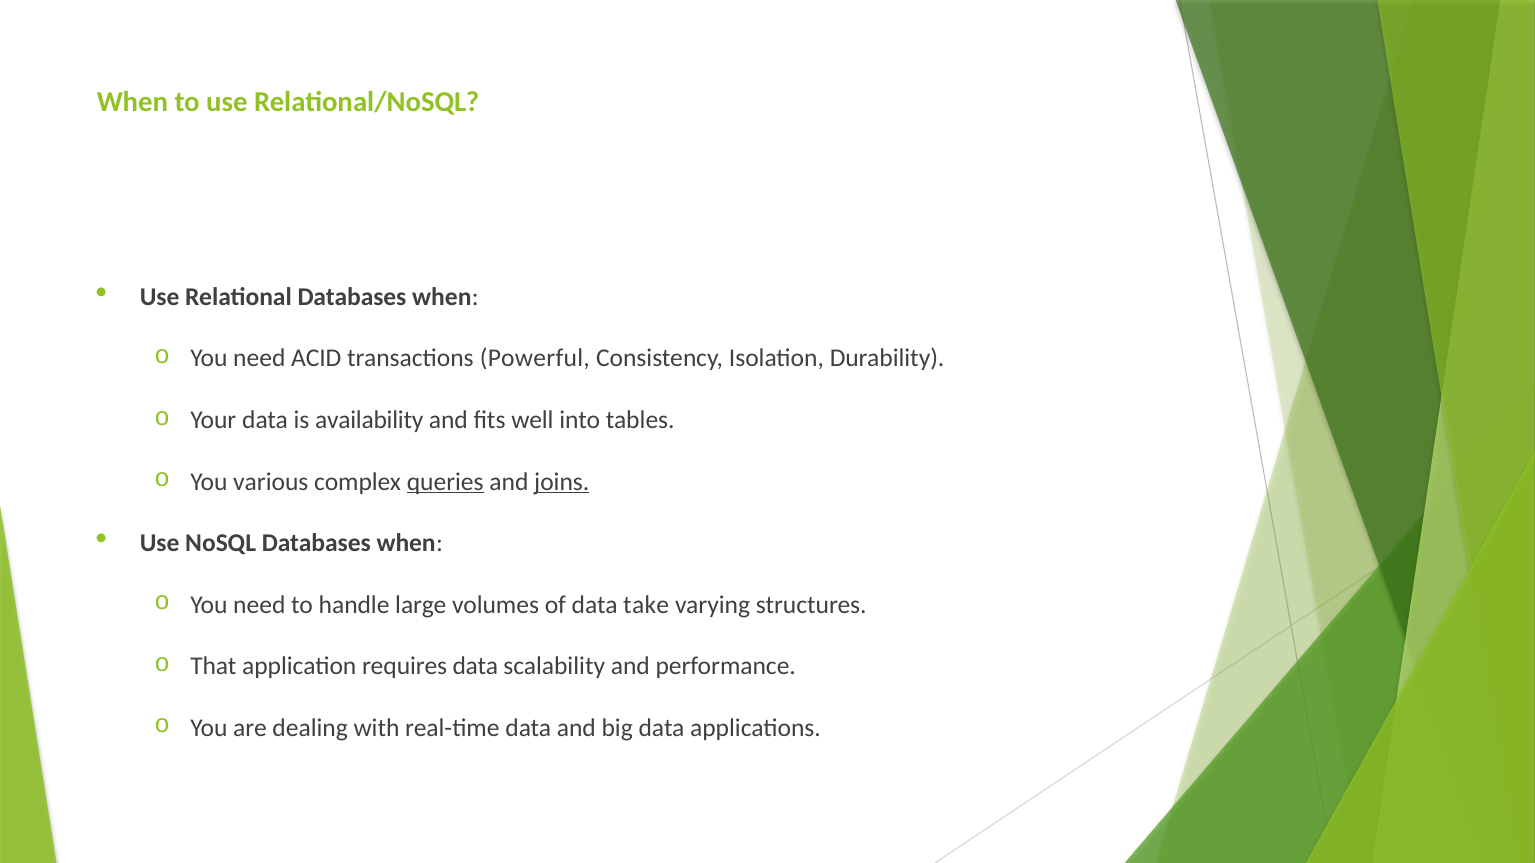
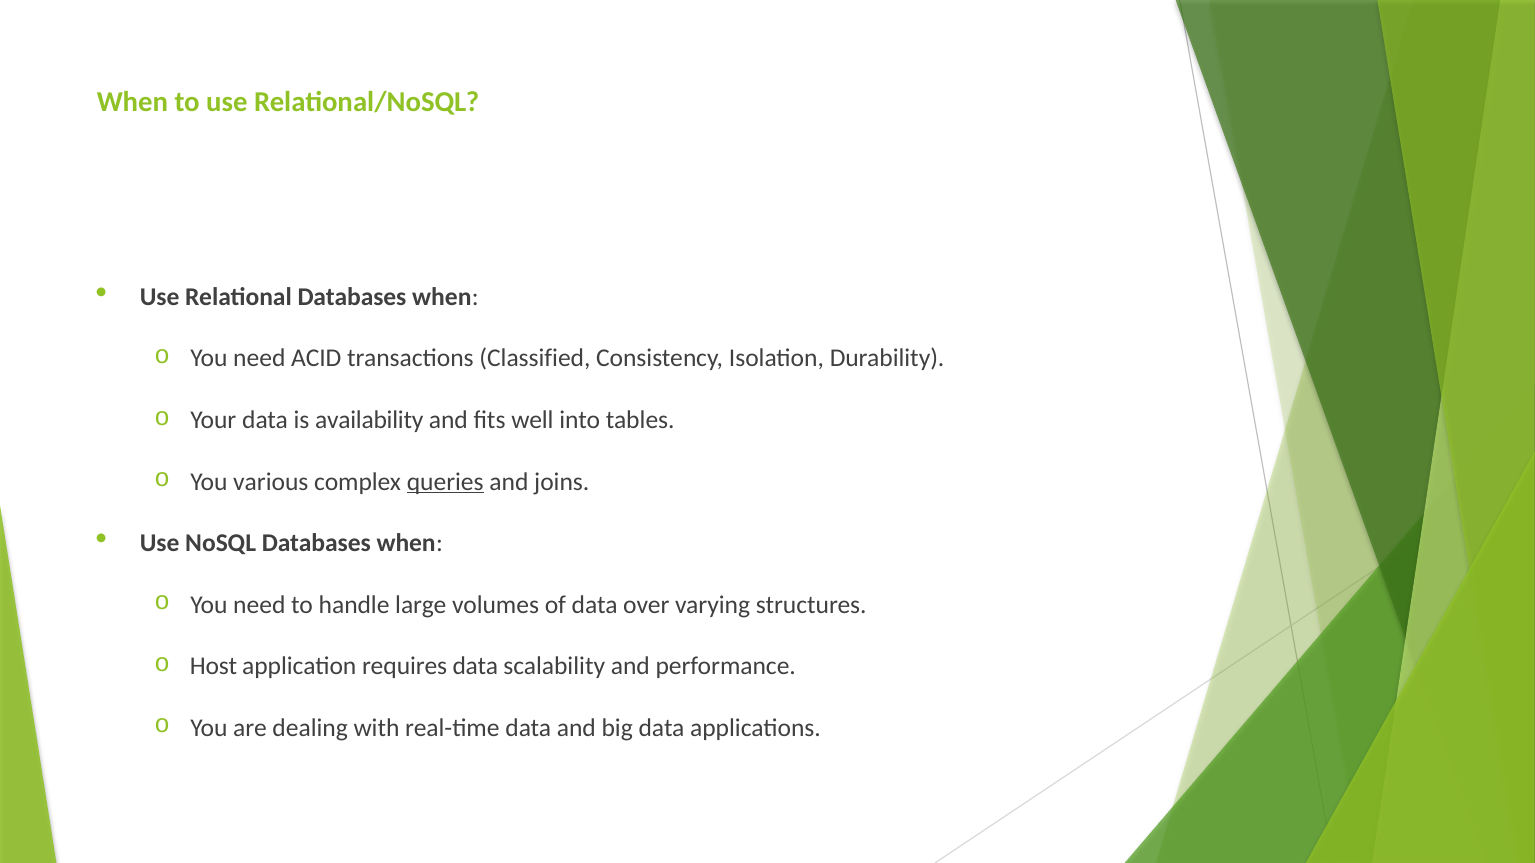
Powerful: Powerful -> Classified (535, 359)
joins underline: present -> none (562, 482)
take: take -> over (646, 605)
That: That -> Host (213, 667)
